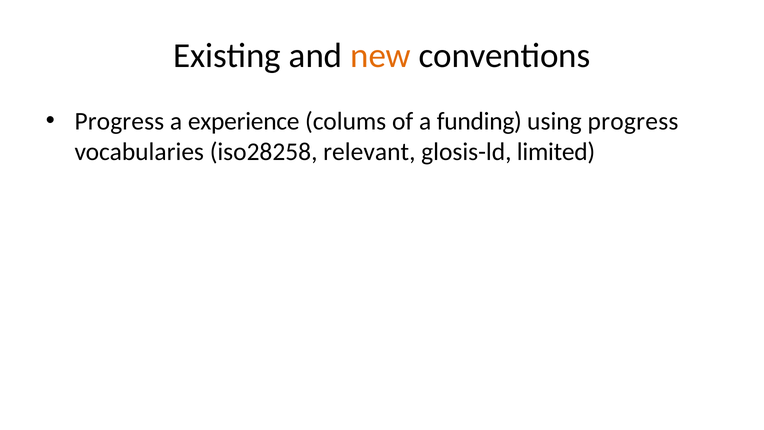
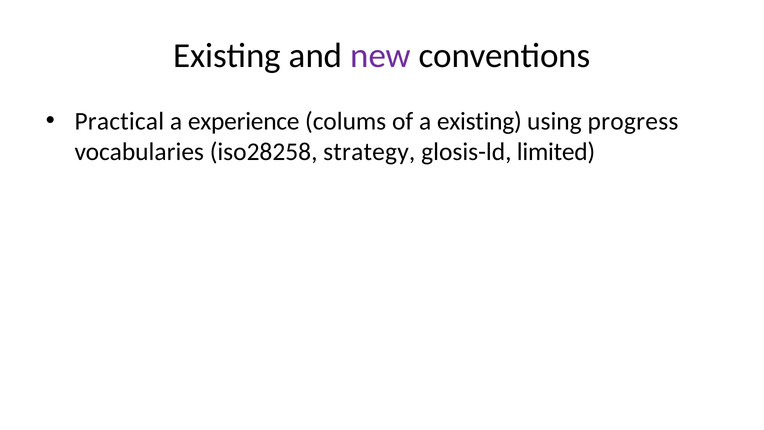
new colour: orange -> purple (381, 55)
Progress: Progress -> Practical (119, 121)
a funding: funding -> existing (479, 121)
relevant: relevant -> strategy (369, 152)
